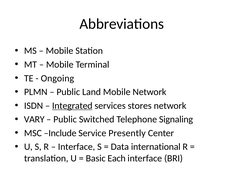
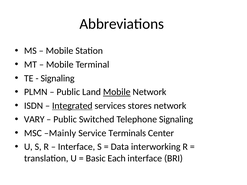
Ongoing: Ongoing -> Signaling (58, 78)
Mobile underline: none -> present (117, 92)
Include: Include -> Mainly (60, 133)
Presently: Presently -> Terminals (127, 133)
international: international -> interworking (156, 147)
